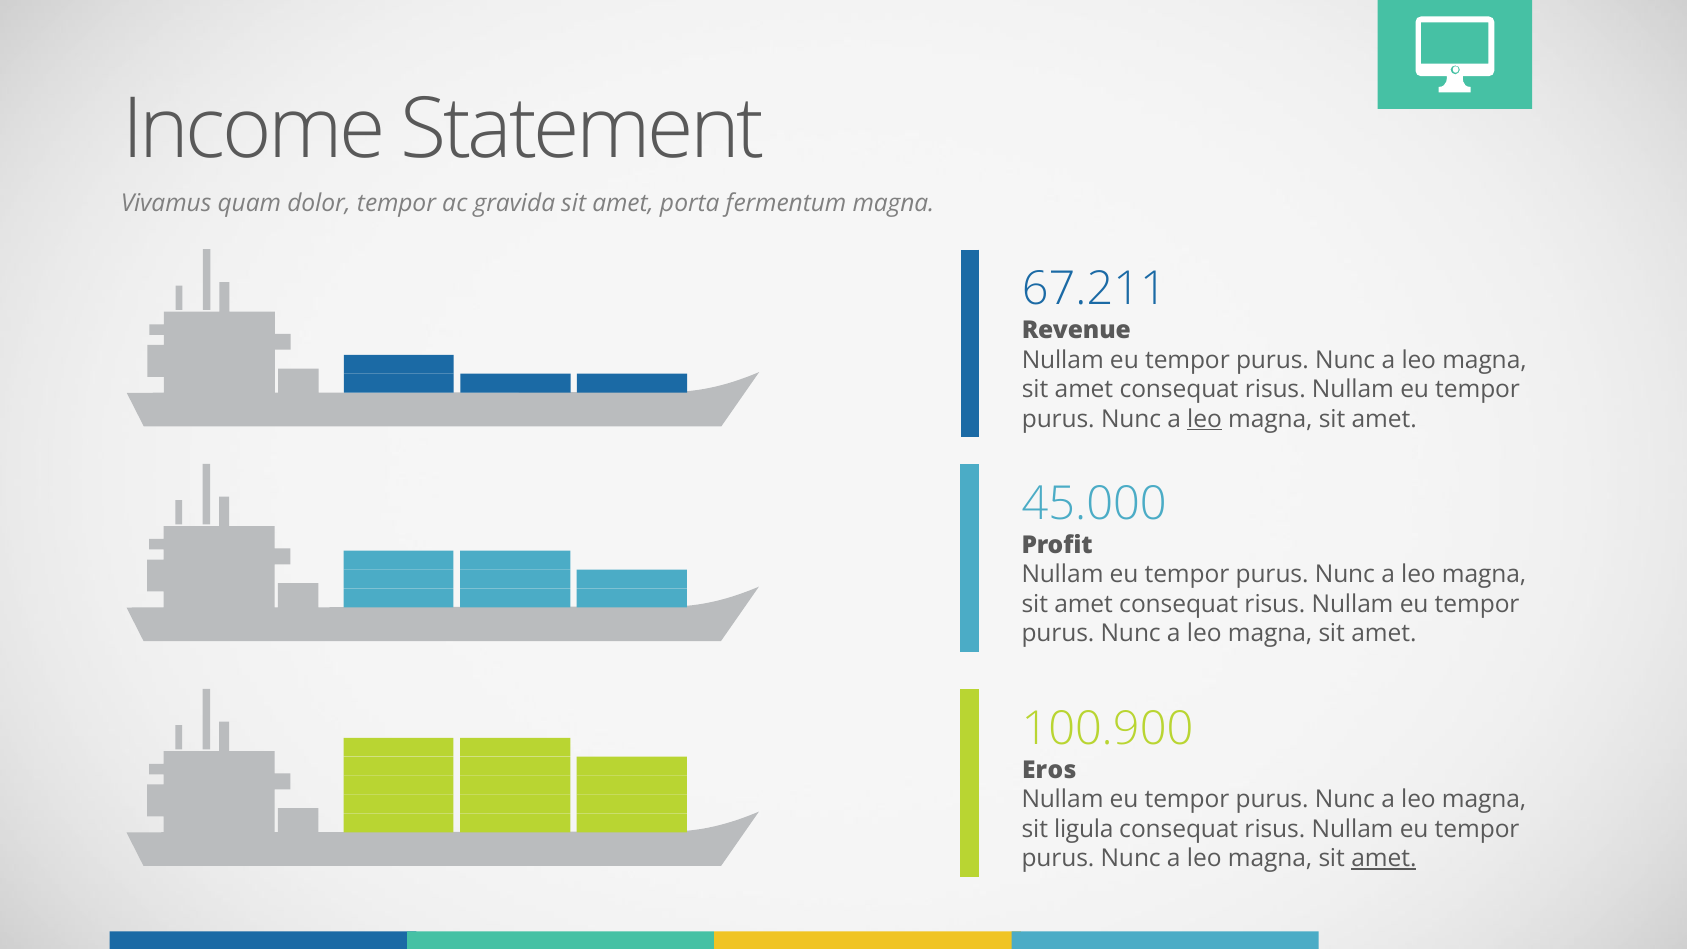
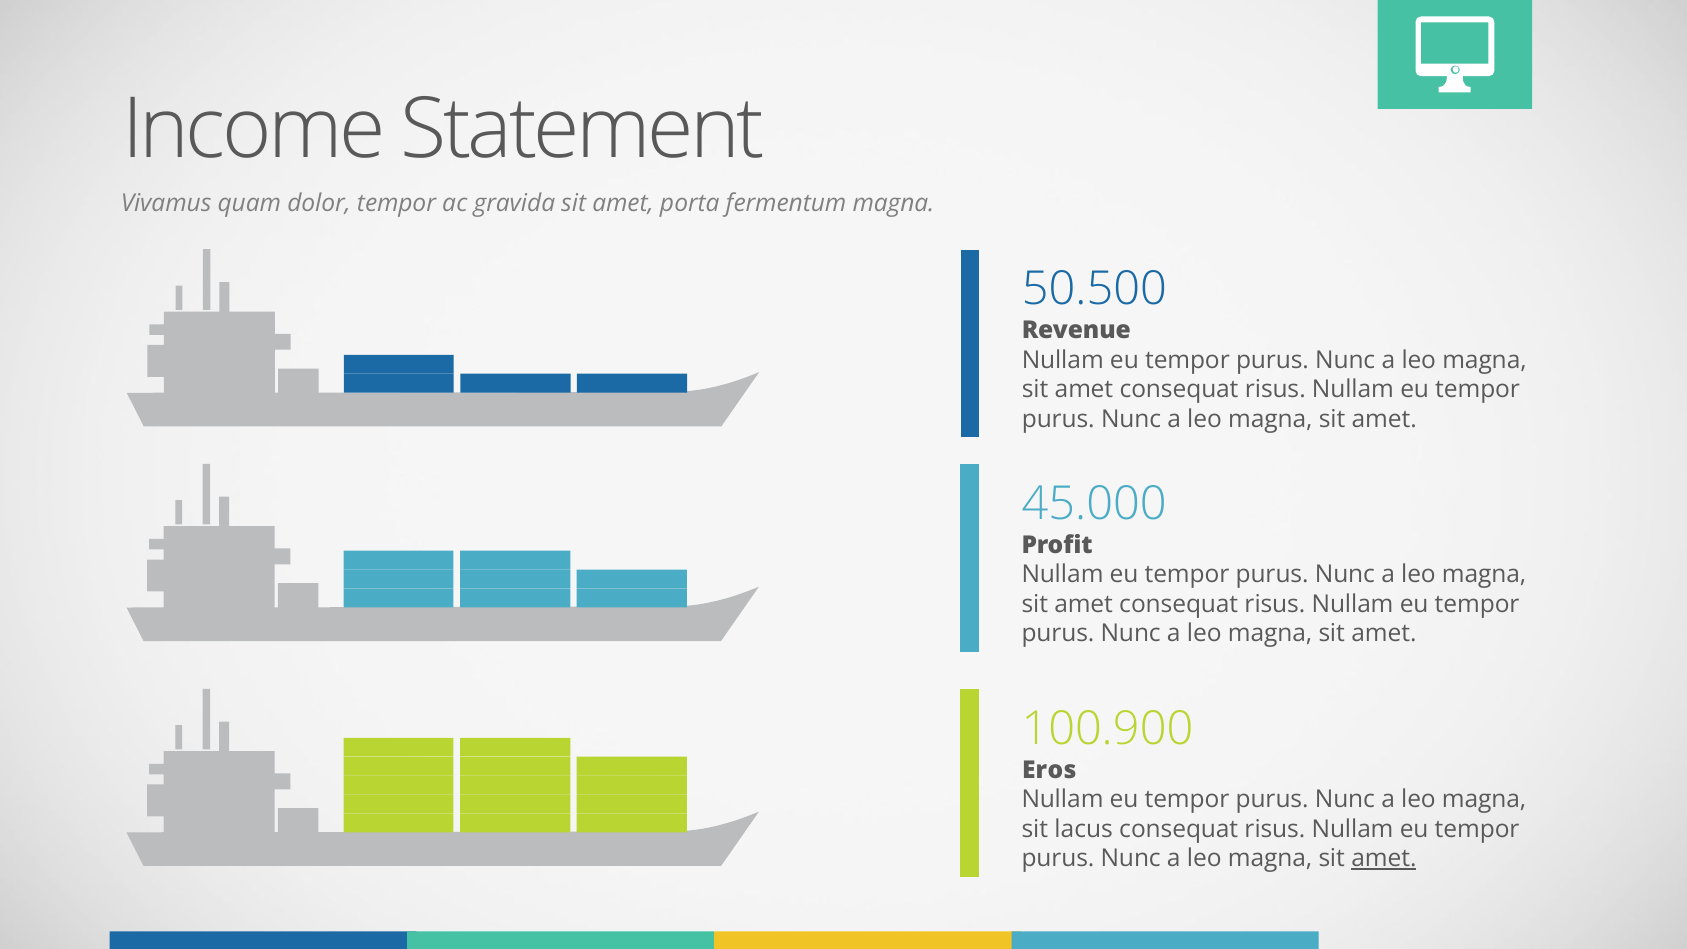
67.211: 67.211 -> 50.500 (1094, 289)
leo underline: present -> none (1205, 419)
ligula: ligula -> lacus (1084, 829)
